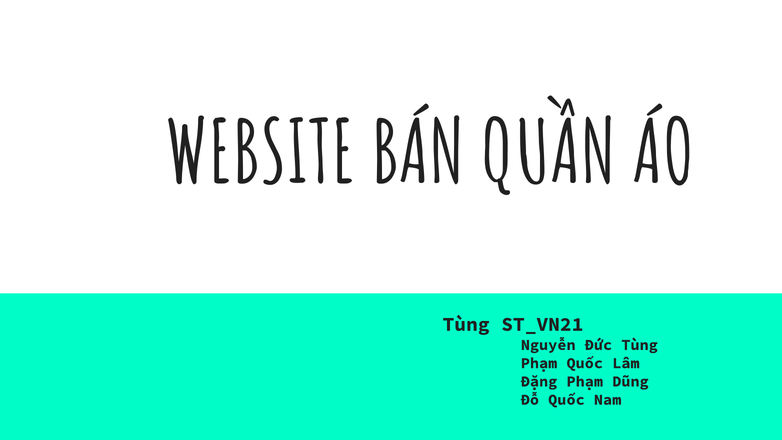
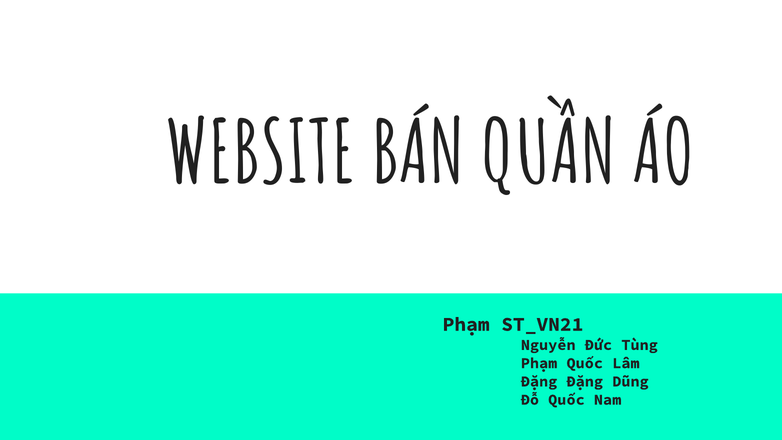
Tùng: Tùng -> Phạm (466, 324)
Đặng Phạm: Phạm -> Đặng (585, 381)
